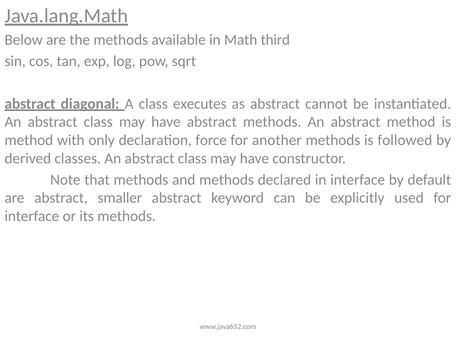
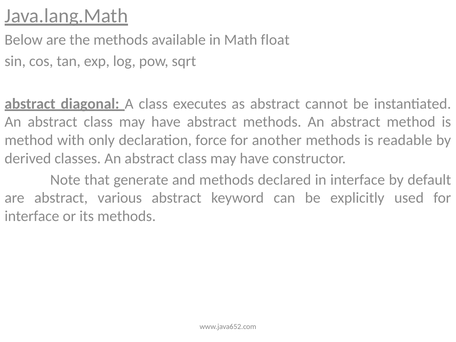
third: third -> float (275, 40)
followed: followed -> readable (405, 140)
that methods: methods -> generate (141, 180)
smaller: smaller -> various (120, 198)
